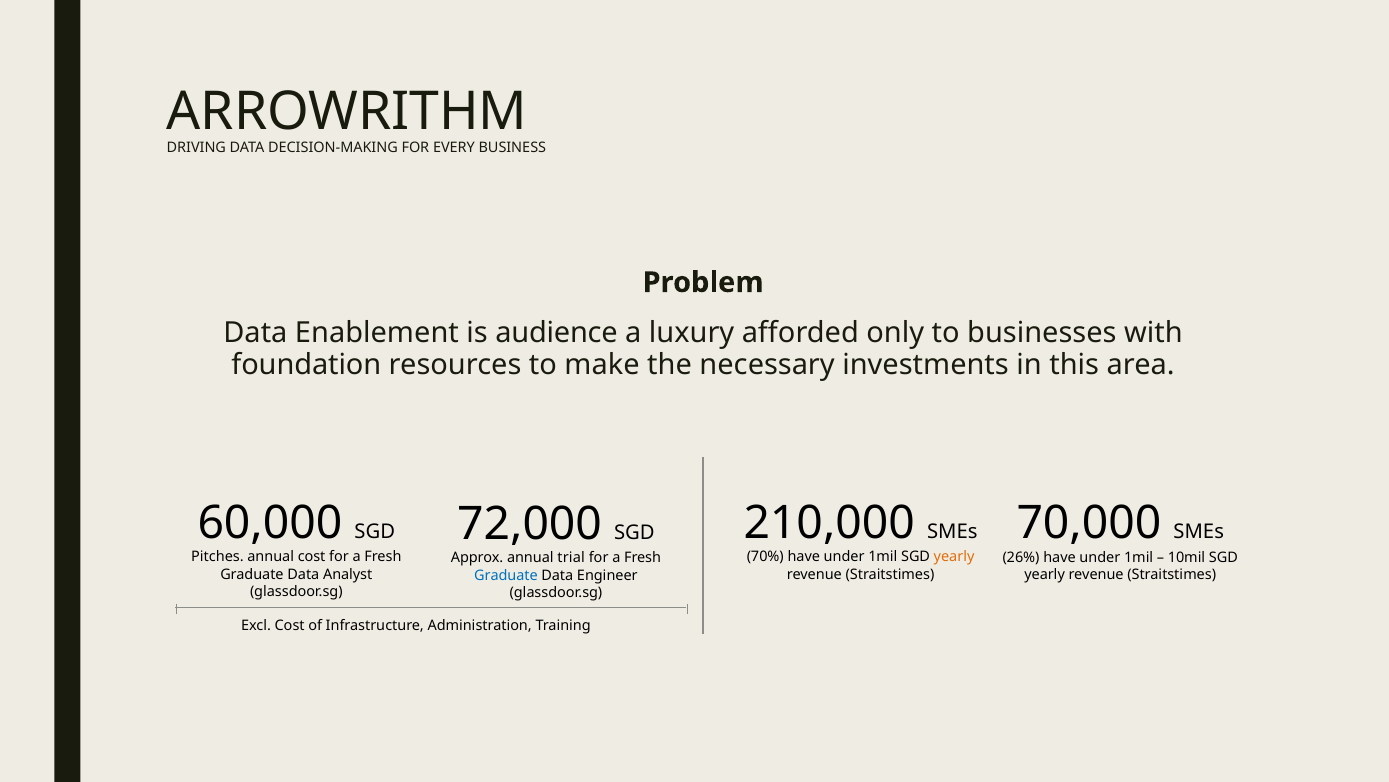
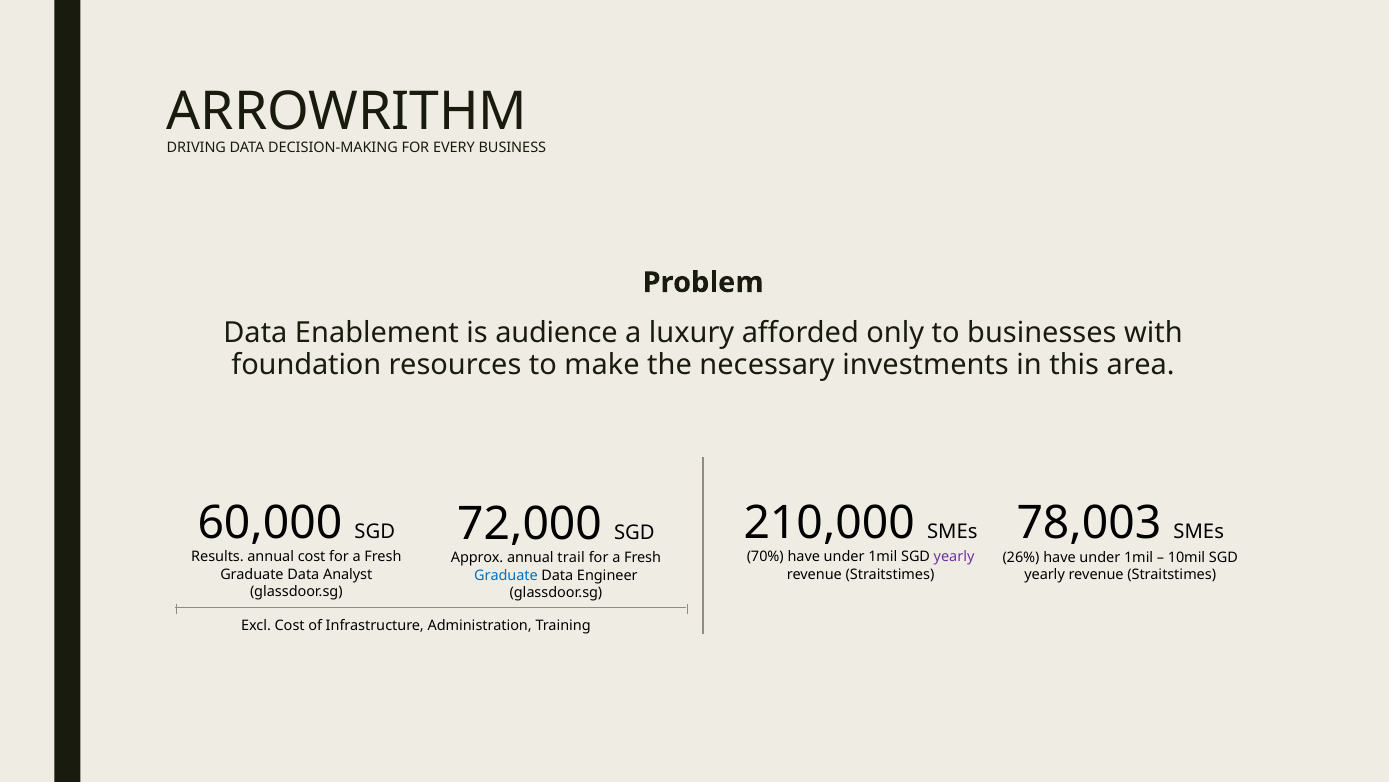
70,000: 70,000 -> 78,003 (1089, 523)
Pitches: Pitches -> Results (217, 557)
yearly colour: orange -> purple (954, 557)
trial: trial -> trail (571, 558)
